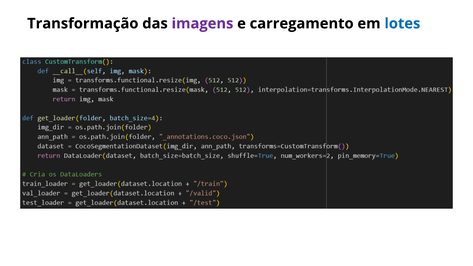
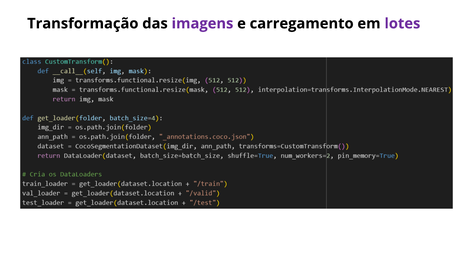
lotes colour: blue -> purple (402, 24)
